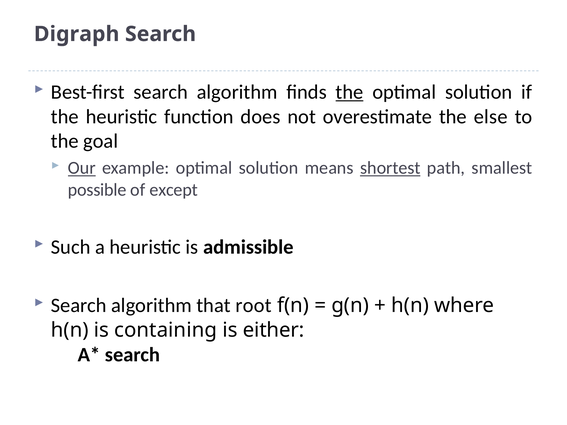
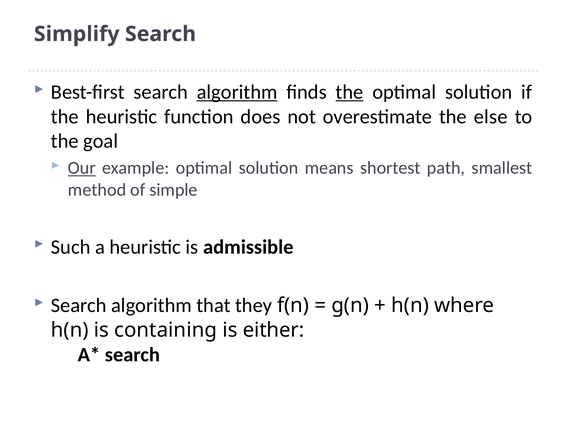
Digraph: Digraph -> Simplify (77, 34)
algorithm underline: none -> present (237, 92)
shortest underline: present -> none (390, 168)
possible: possible -> method (97, 190)
except: except -> simple (174, 190)
root: root -> they (254, 306)
